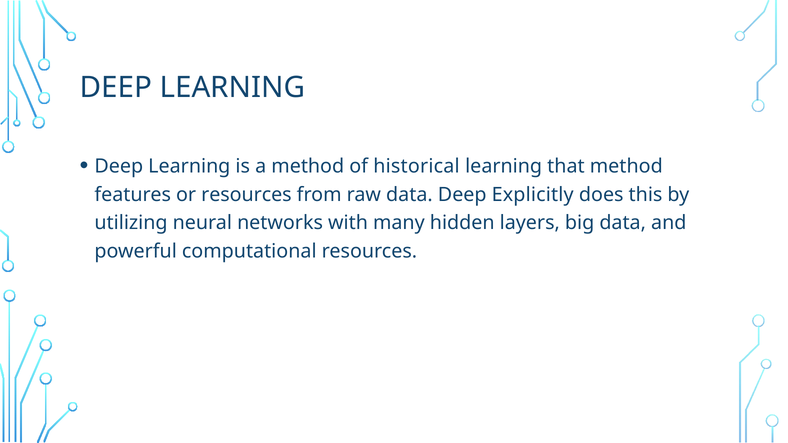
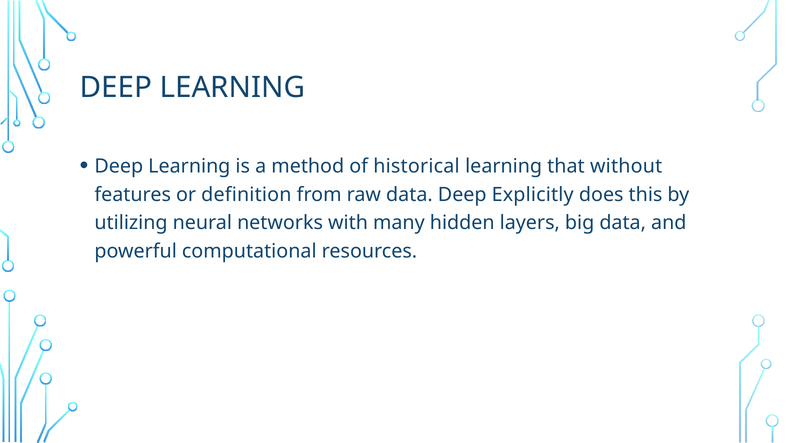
that method: method -> without (626, 166)
or resources: resources -> definition (246, 195)
